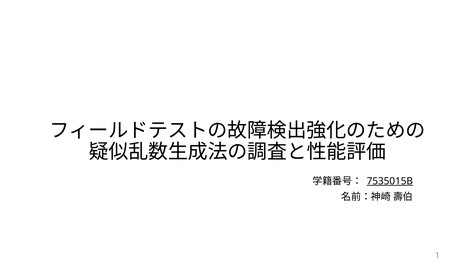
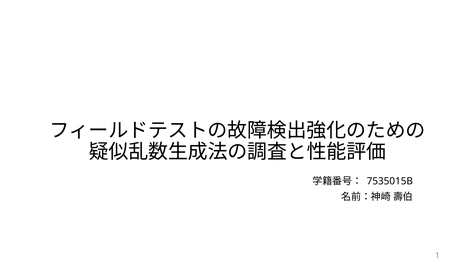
7535015B underline: present -> none (390, 181)
